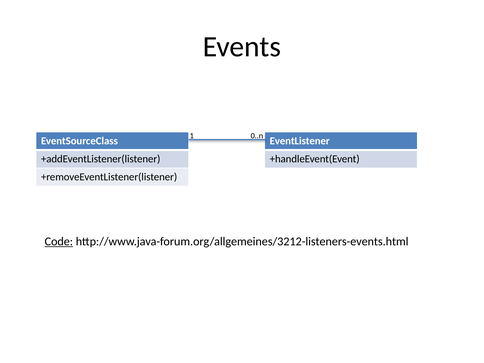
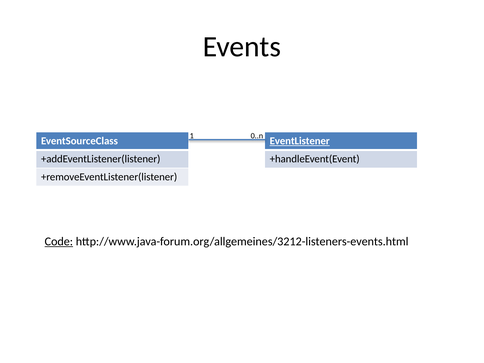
EventListener underline: none -> present (300, 141)
